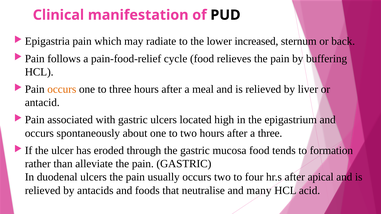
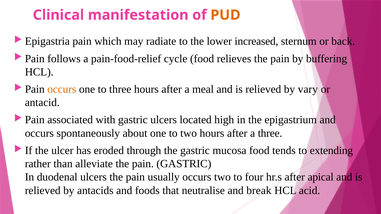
PUD colour: black -> orange (225, 15)
liver: liver -> vary (308, 89)
formation: formation -> extending (331, 151)
many: many -> break (259, 191)
